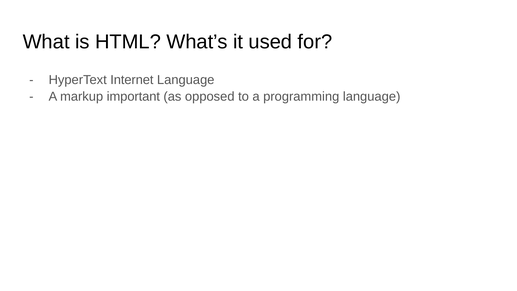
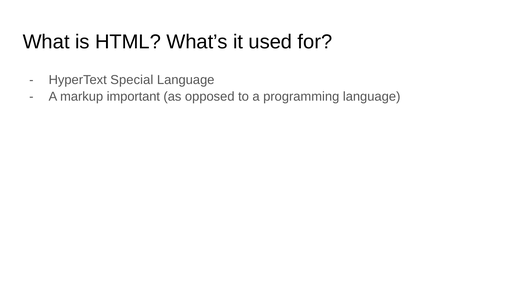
Internet: Internet -> Special (132, 80)
